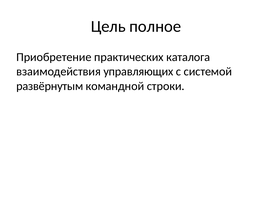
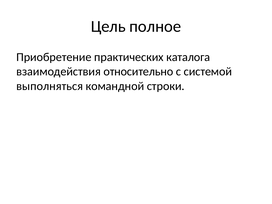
управляющих: управляющих -> относительно (138, 72)
развёрнутым: развёрнутым -> выполняться (50, 86)
